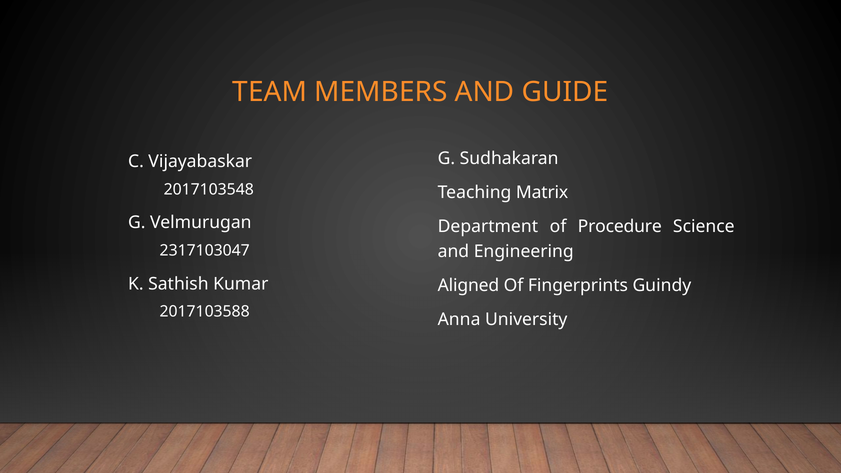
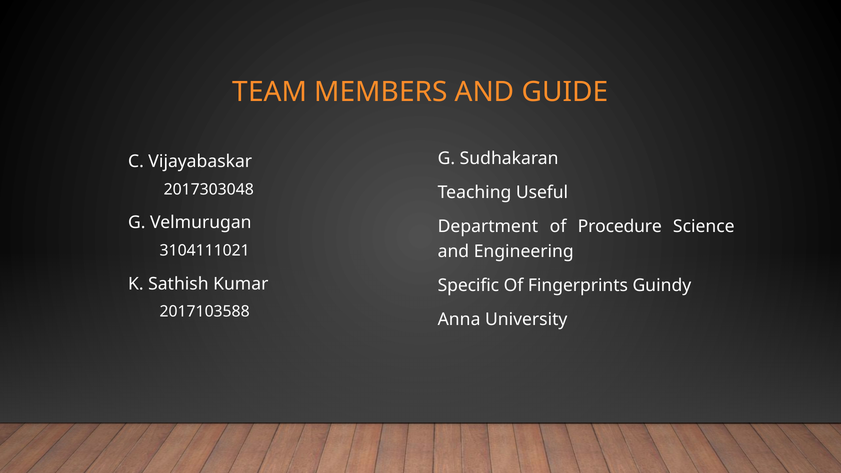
2017103548: 2017103548 -> 2017303048 (209, 190)
Matrix: Matrix -> Useful (542, 192)
2317103047: 2317103047 -> 3104111021 (205, 251)
Aligned: Aligned -> Specific (468, 285)
